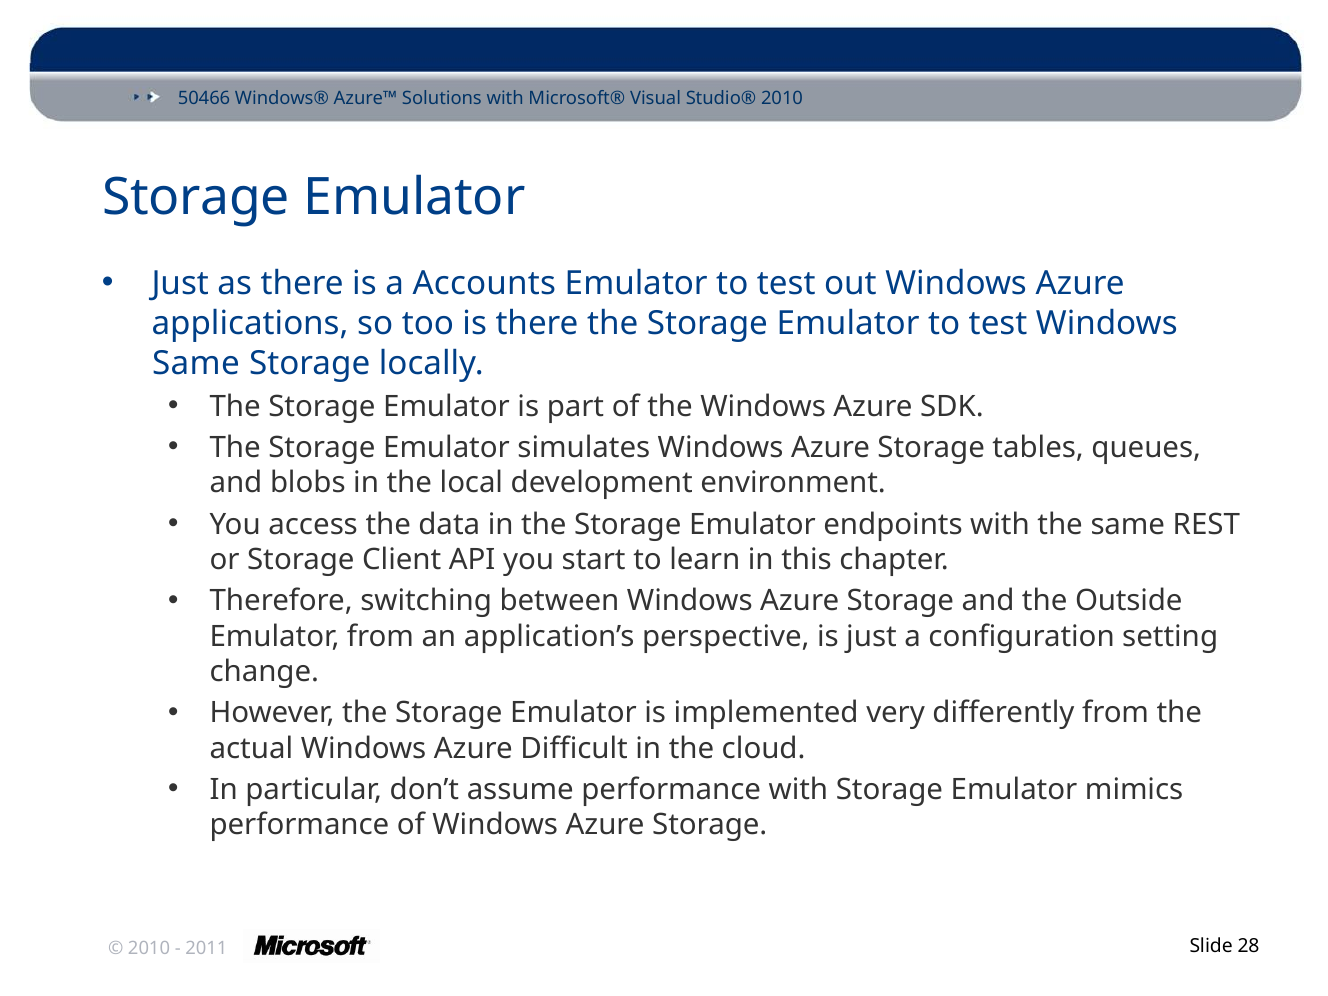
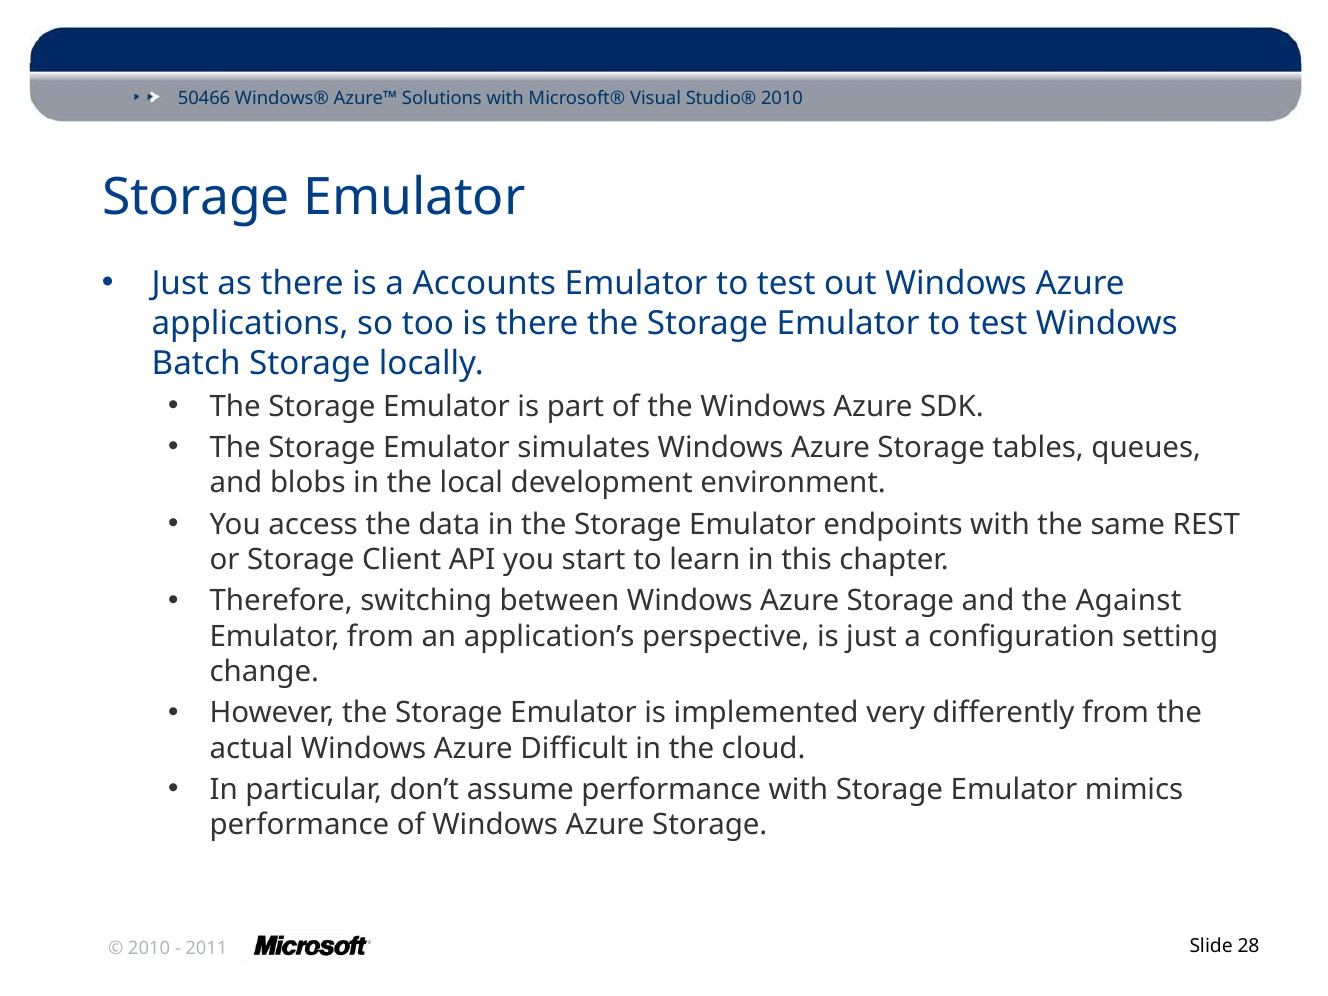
Same: Same -> Batch (196, 363)
Outside: Outside -> Against (1128, 601)
